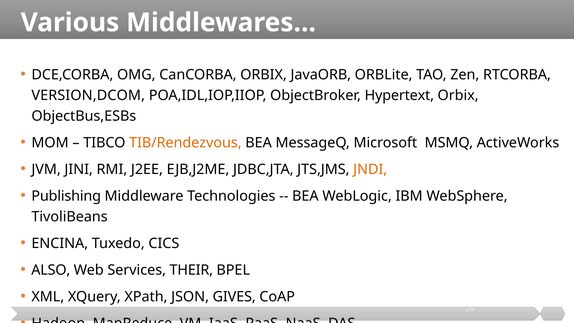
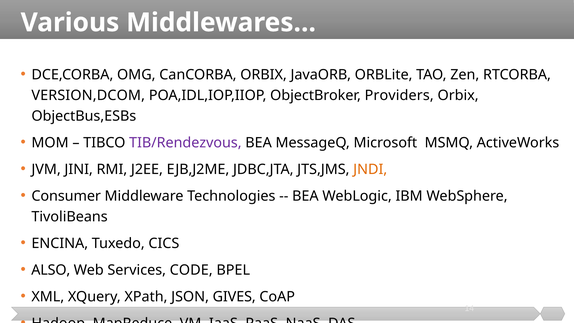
Hypertext: Hypertext -> Providers (399, 95)
TIB/Rendezvous colour: orange -> purple (185, 143)
Publishing: Publishing -> Consumer (66, 196)
THEIR: THEIR -> CODE (191, 270)
